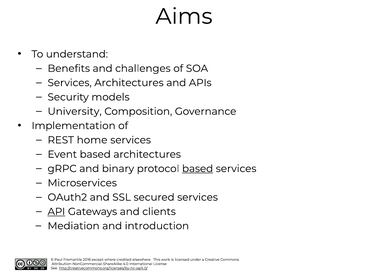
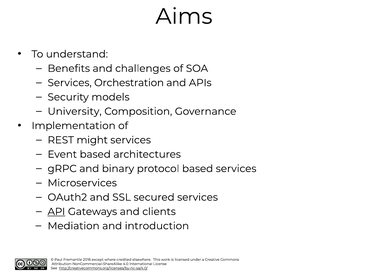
Services Architectures: Architectures -> Orchestration (129, 83)
home: home -> might (92, 140)
based underline: present -> none (198, 169)
